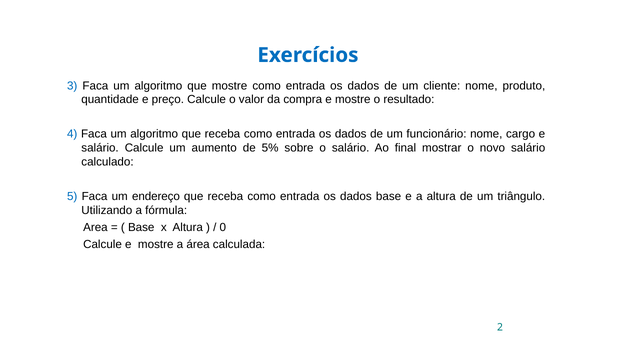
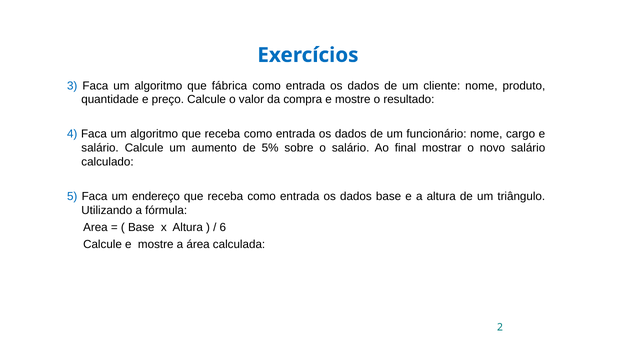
que mostre: mostre -> fábrica (229, 86)
0: 0 -> 6 (223, 227)
